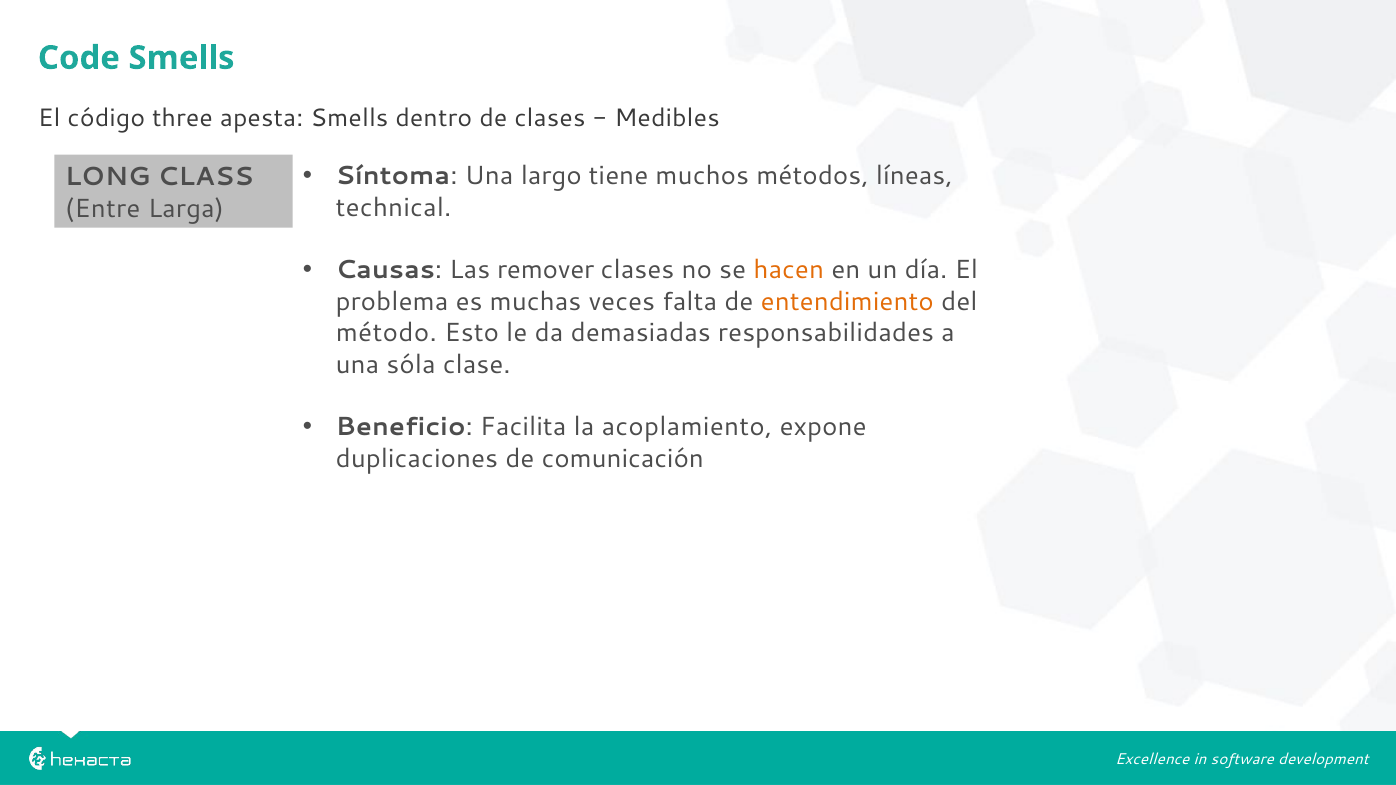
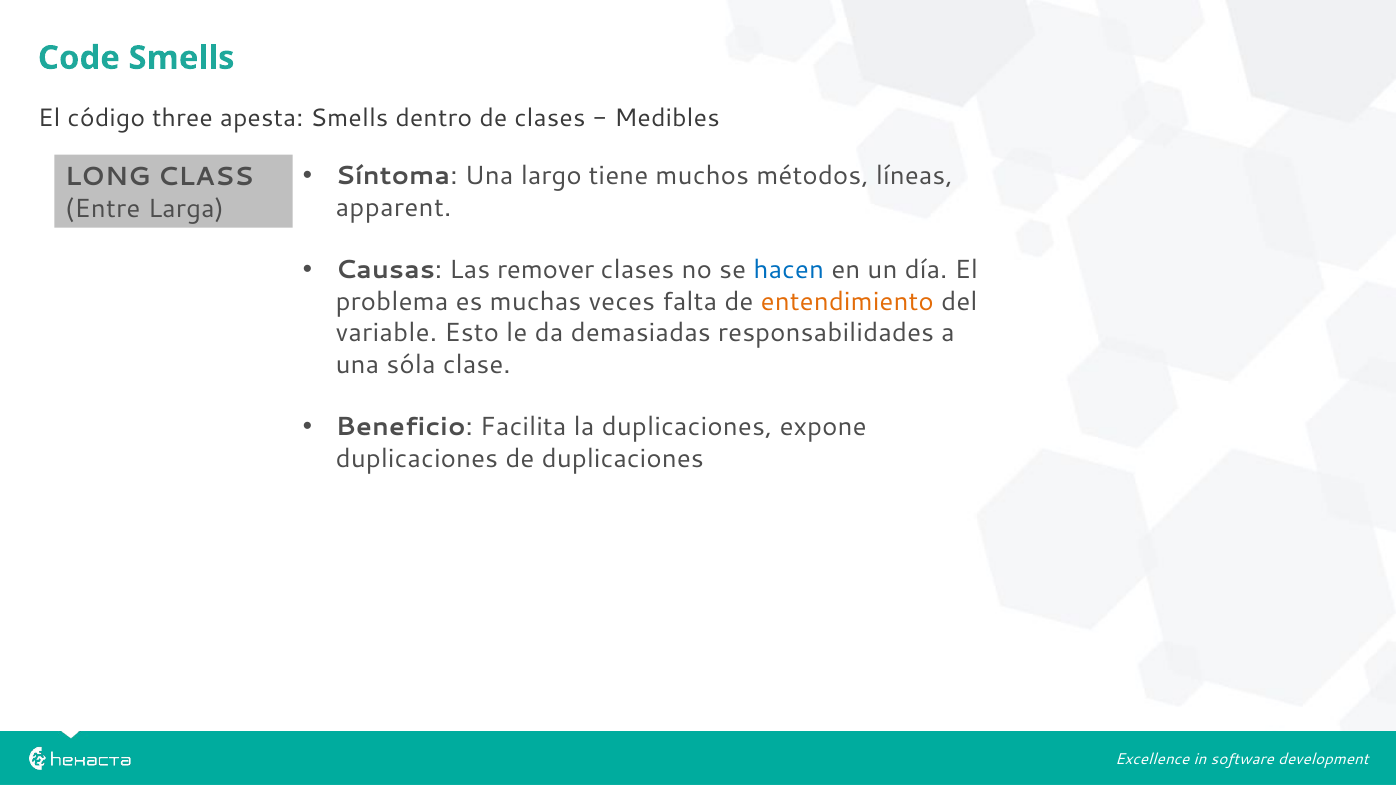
technical: technical -> apparent (394, 208)
hacen colour: orange -> blue (789, 270)
método: método -> variable (386, 333)
la acoplamiento: acoplamiento -> duplicaciones (687, 427)
de comunicación: comunicación -> duplicaciones (623, 459)
